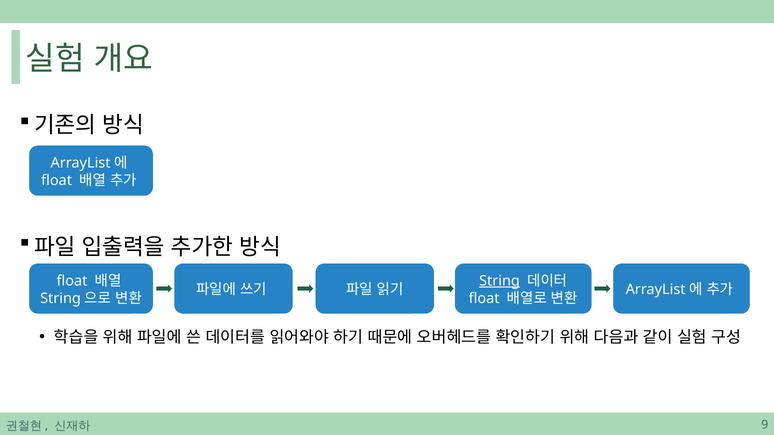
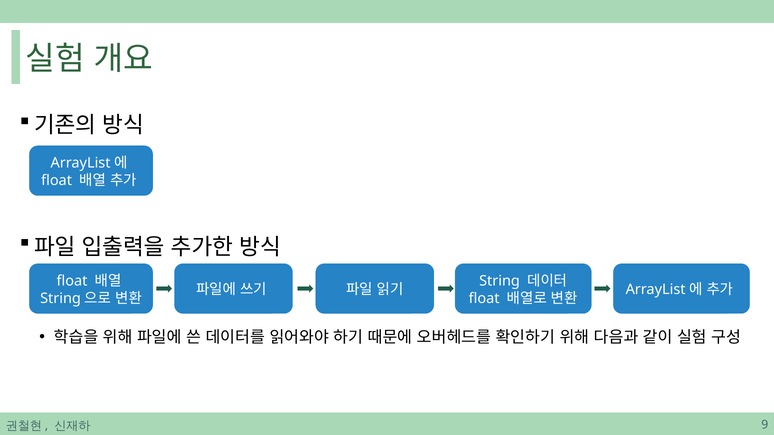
String underline: present -> none (500, 281)
